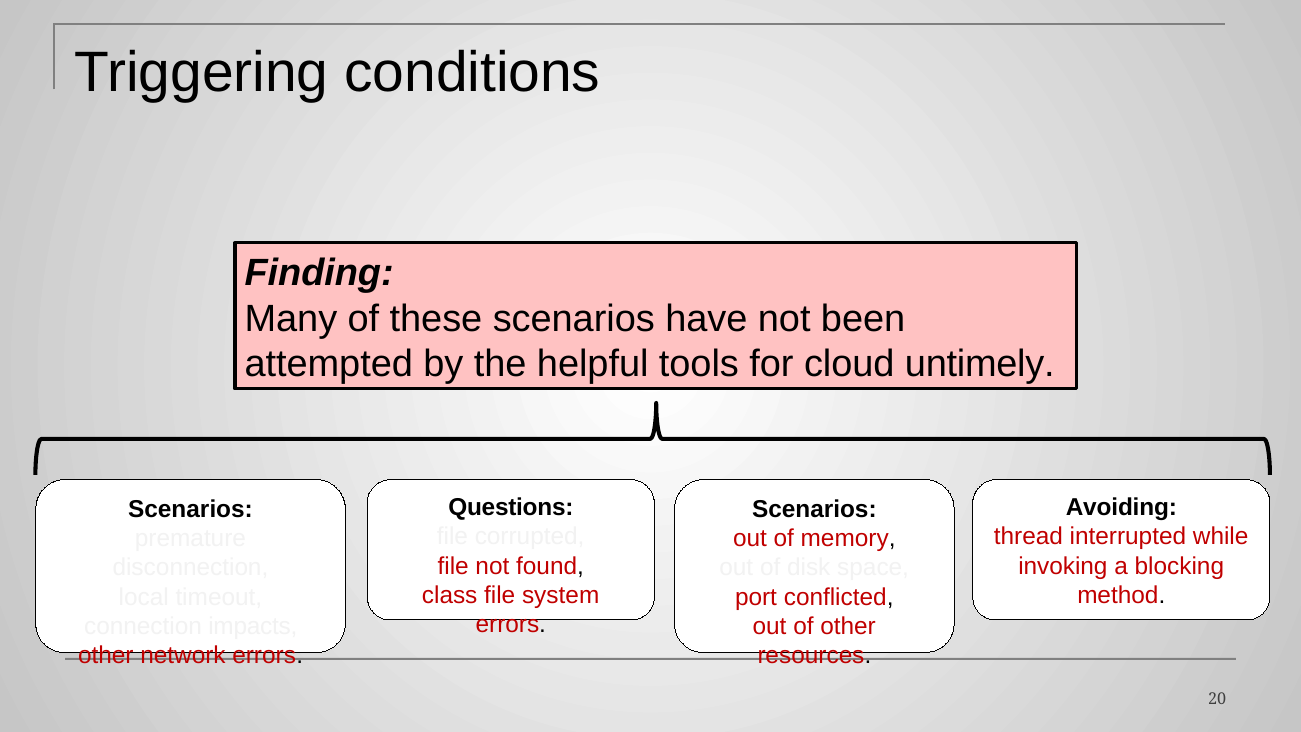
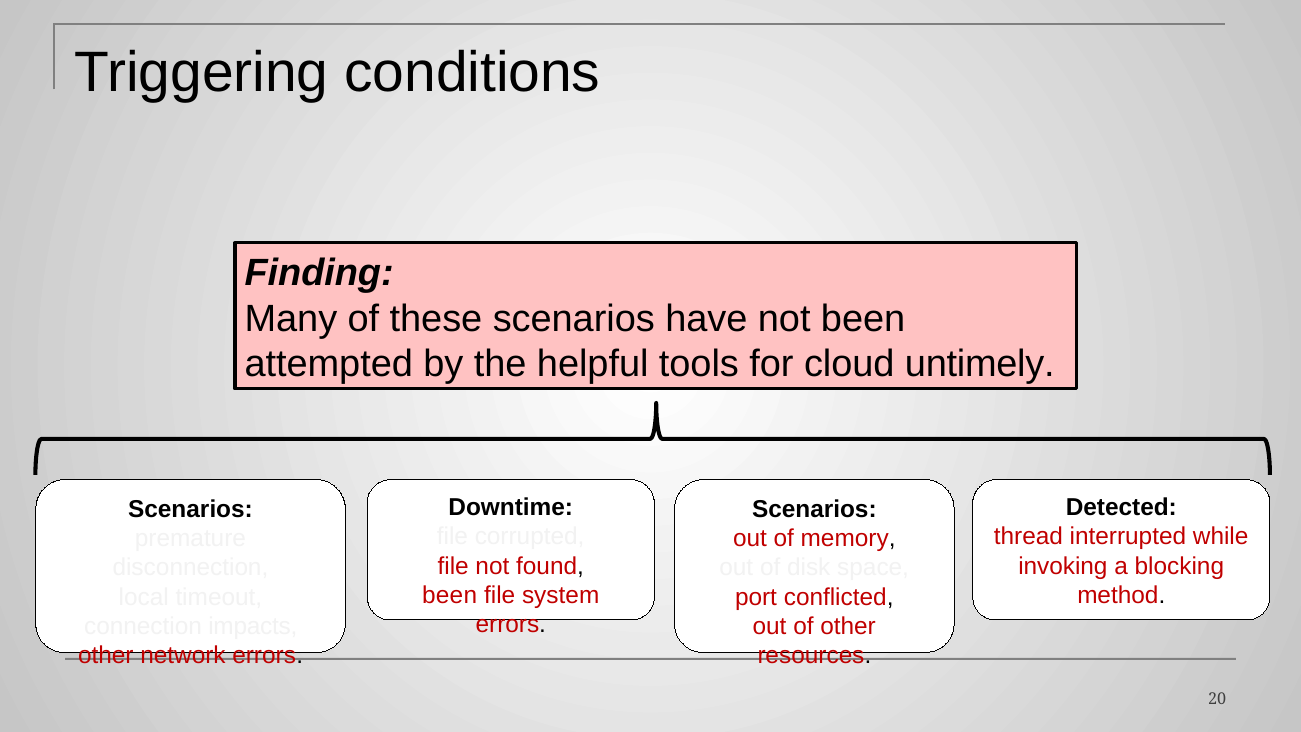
Questions: Questions -> Downtime (511, 507)
Avoiding: Avoiding -> Detected (1121, 507)
class: class -> been (450, 595)
